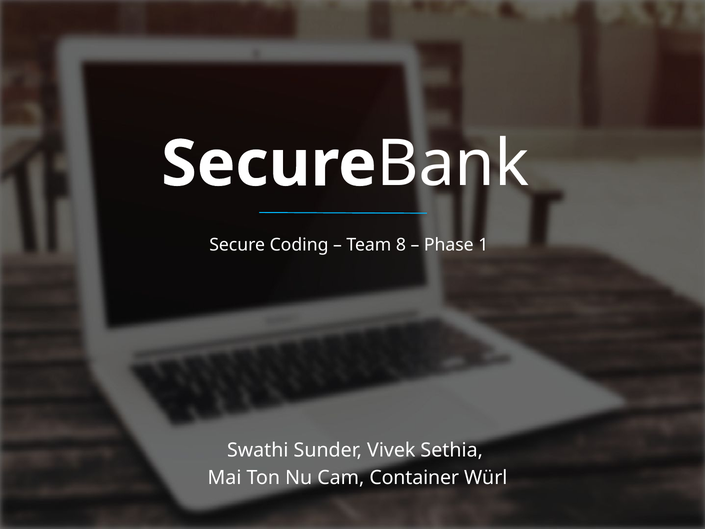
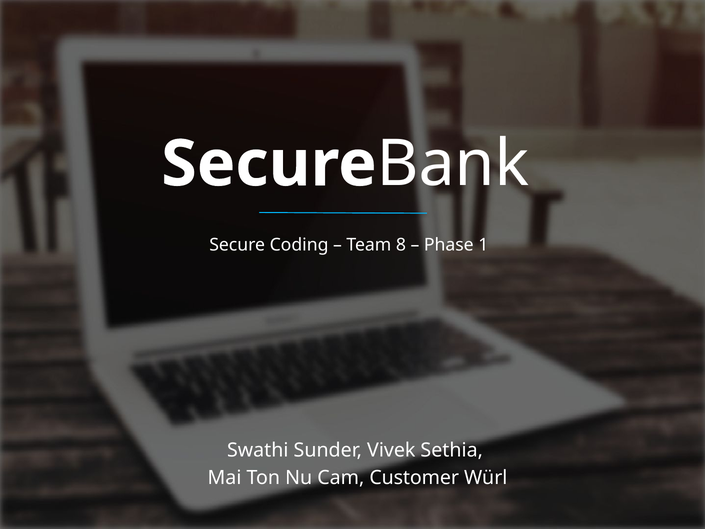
Container: Container -> Customer (414, 477)
